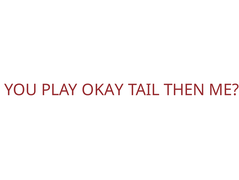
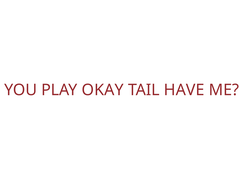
THEN: THEN -> HAVE (184, 90)
